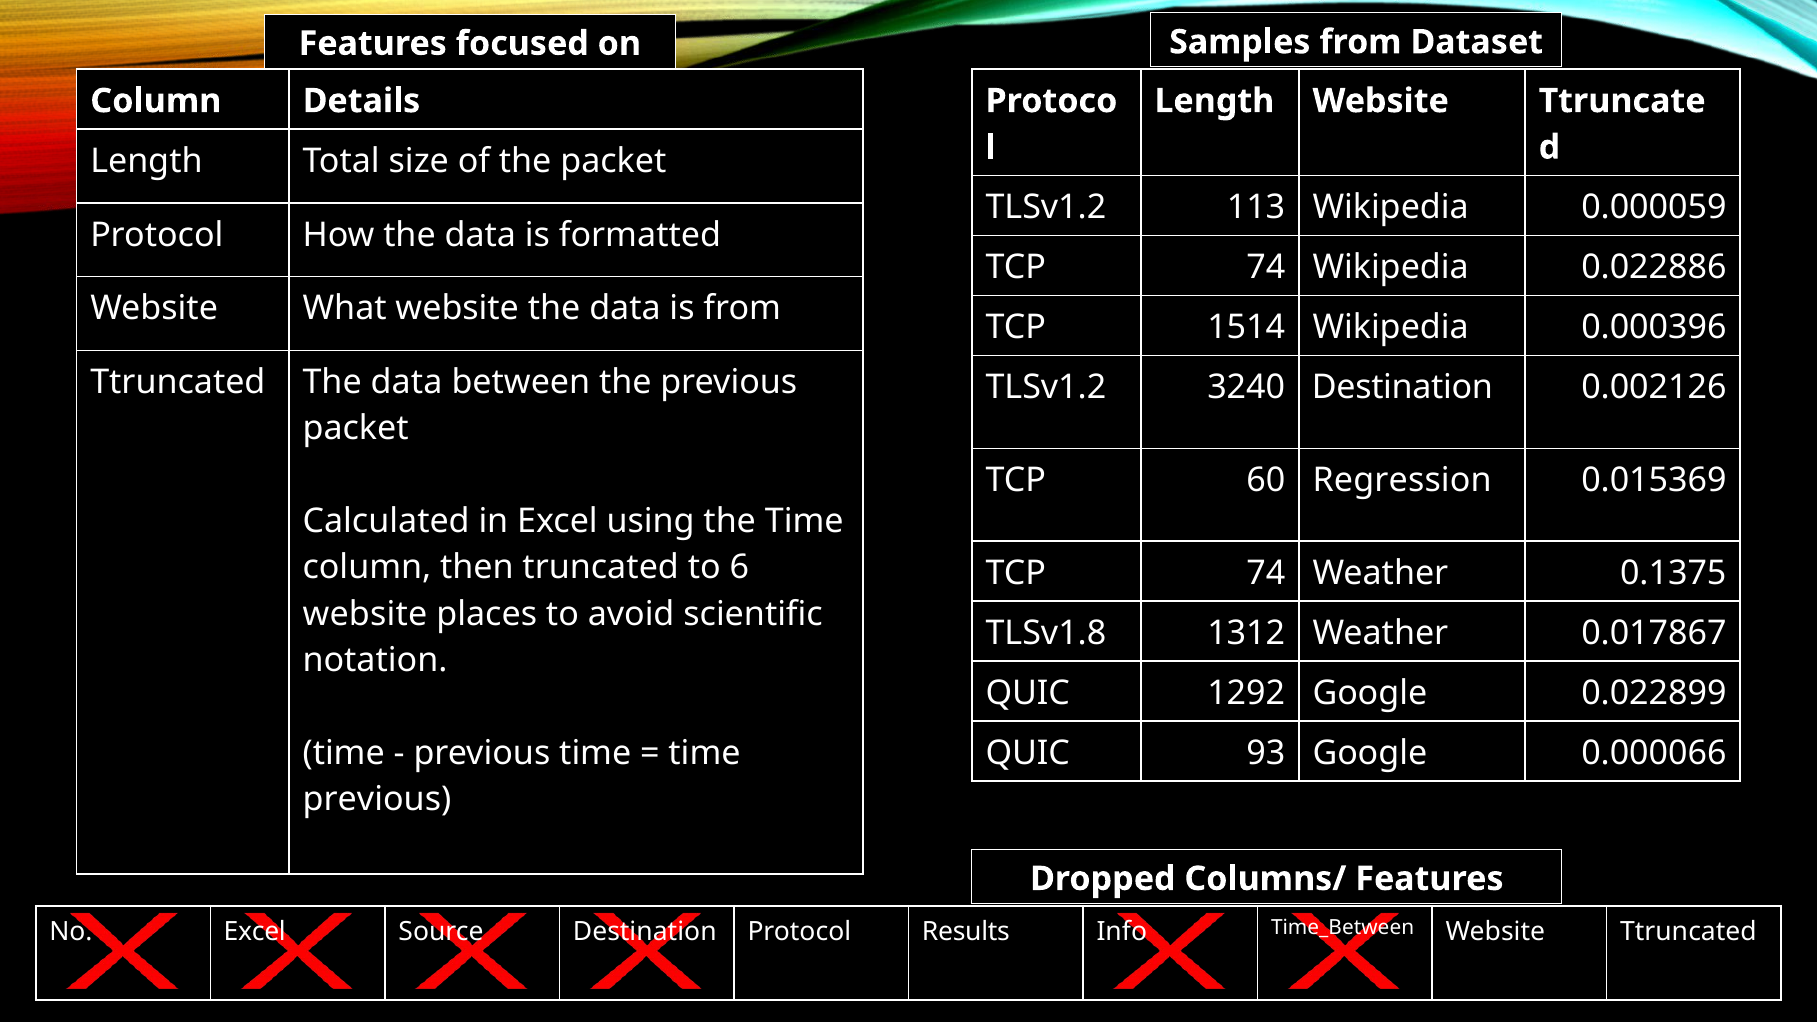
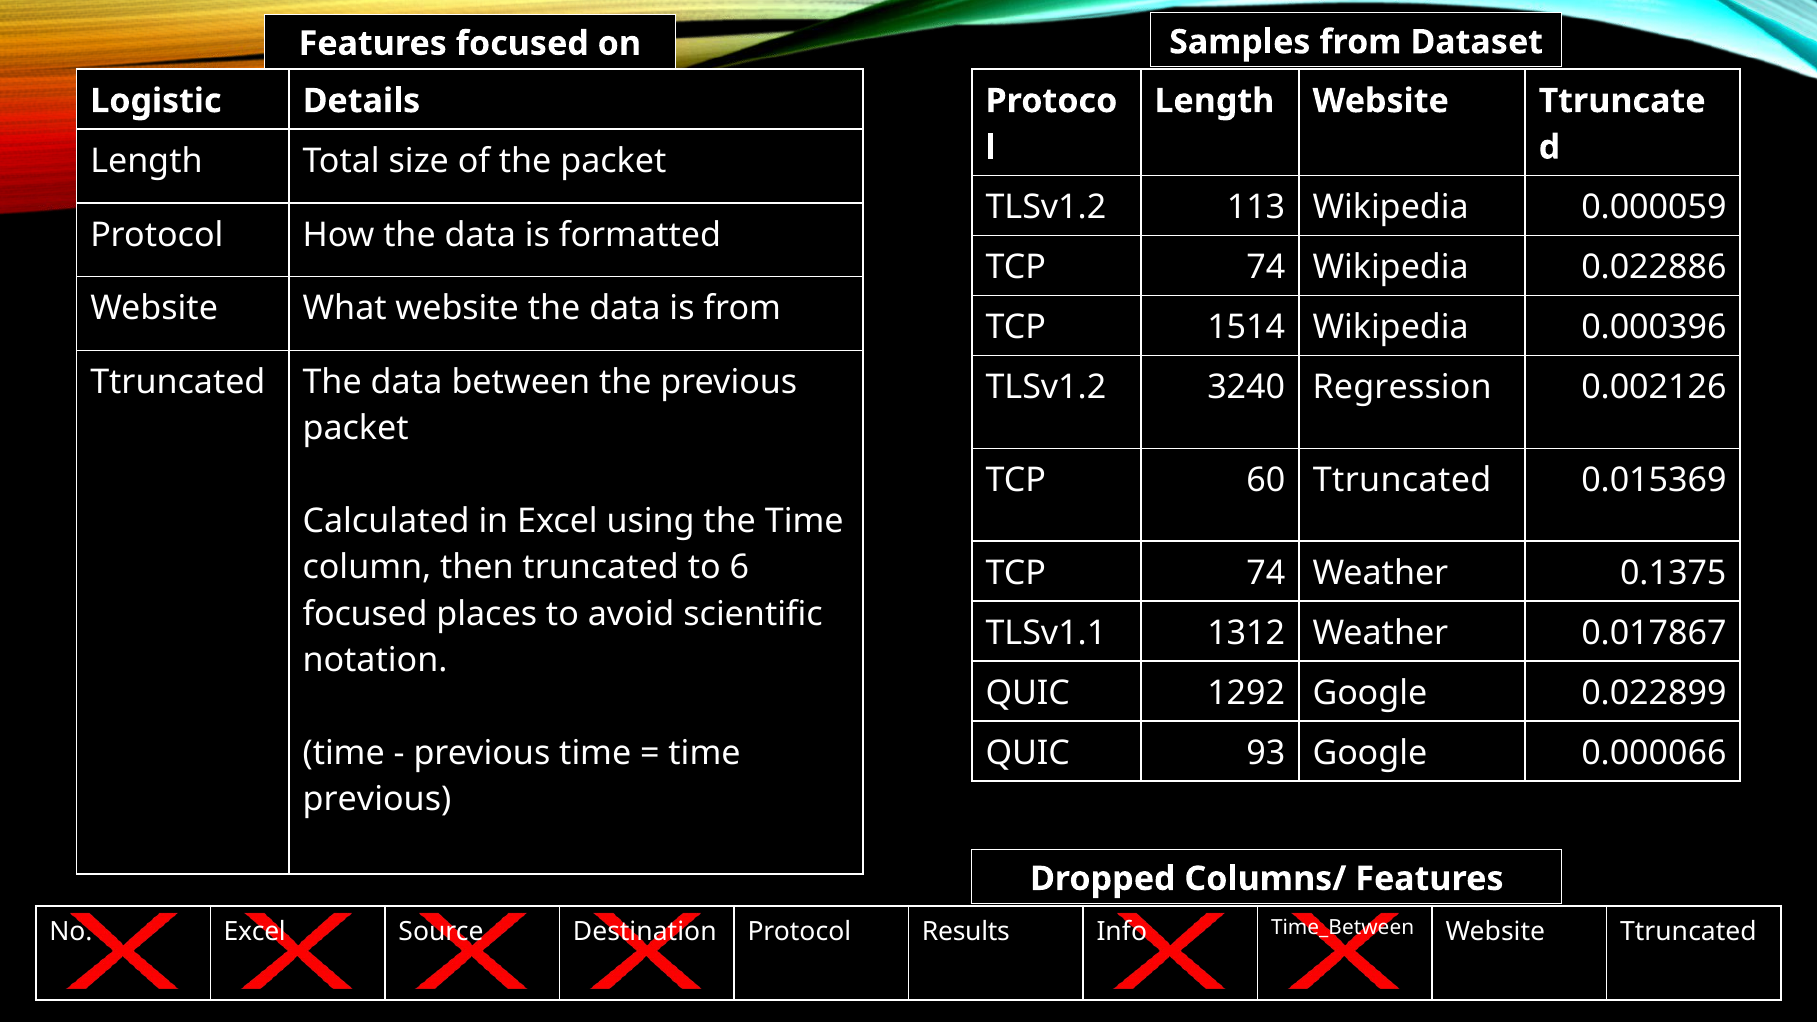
Column: Column -> Logistic (156, 101)
3240 Destination: Destination -> Regression (1402, 387)
60 Regression: Regression -> Ttruncated (1402, 480)
website: website -> focused (365, 614)
TLSv1.8: TLSv1.8 -> TLSv1.1 (1046, 633)
